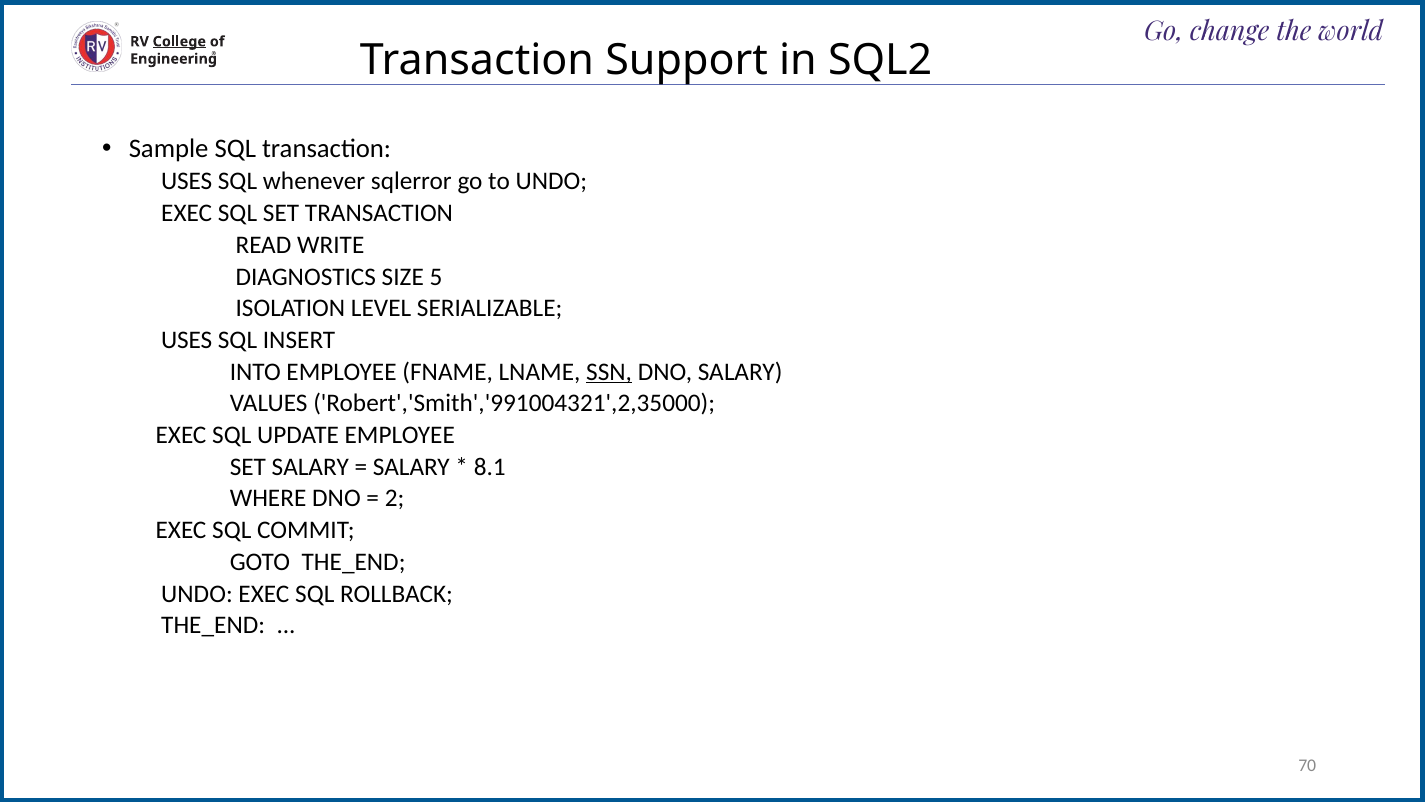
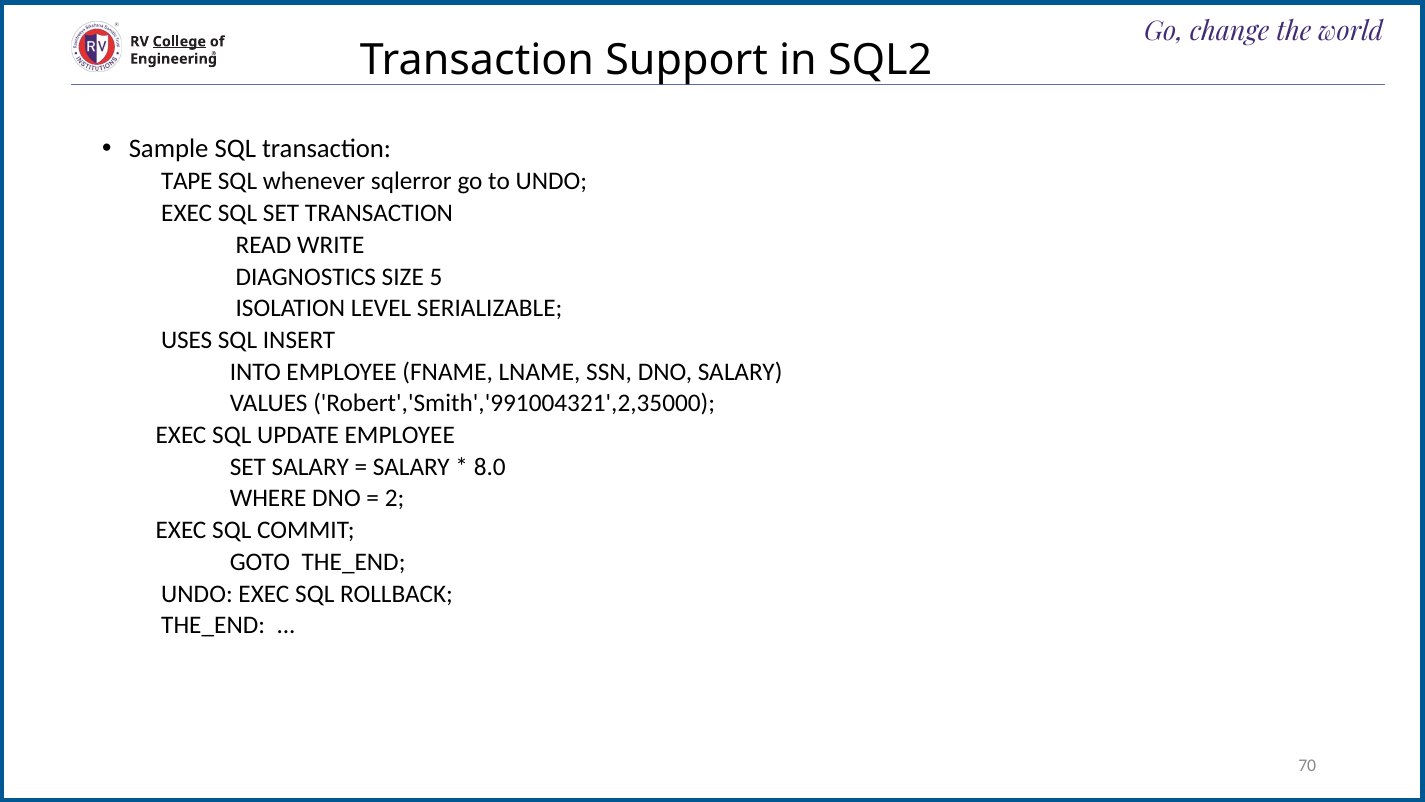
USES: USES -> TAPE (187, 182)
SSN underline: present -> none (609, 372)
8.1: 8.1 -> 8.0 (490, 467)
